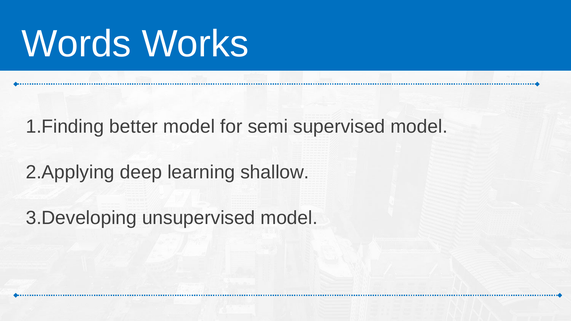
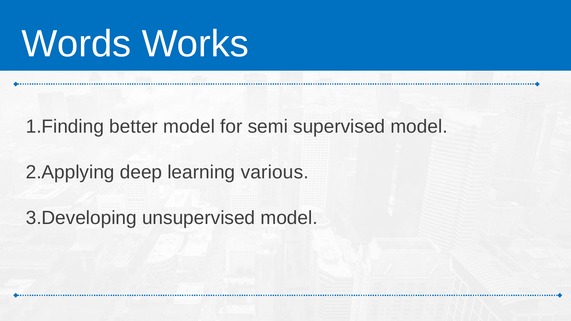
shallow: shallow -> various (275, 172)
